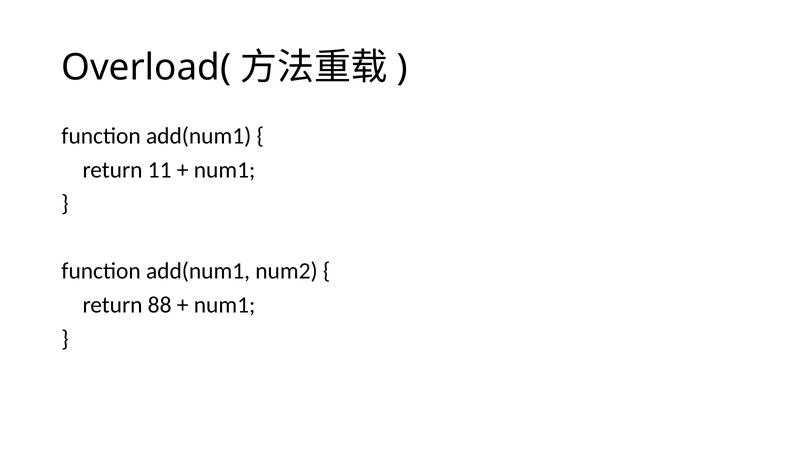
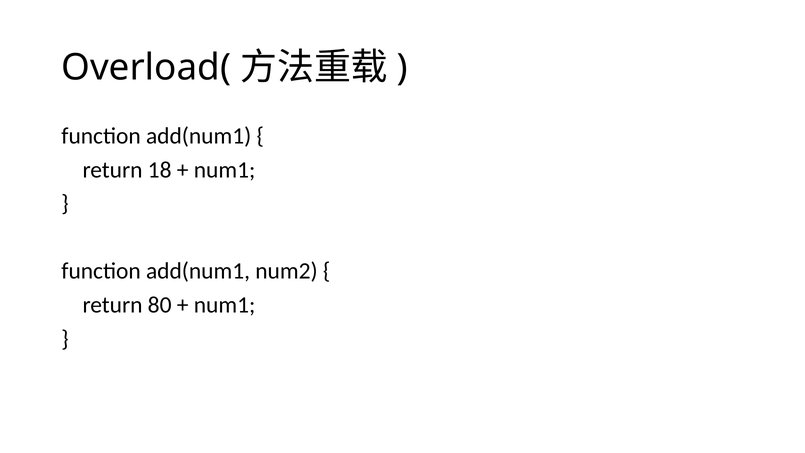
11: 11 -> 18 (160, 170)
88: 88 -> 80 (160, 305)
